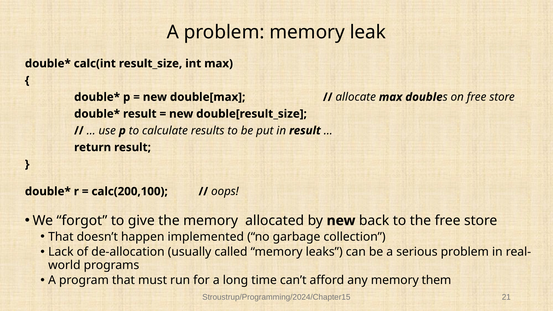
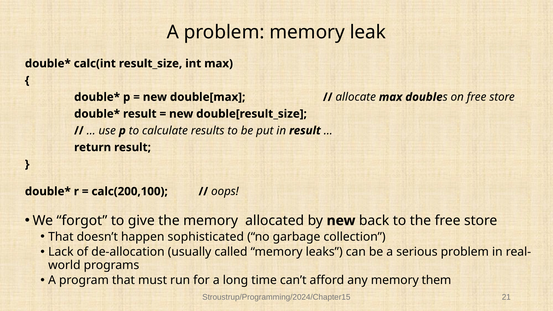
implemented: implemented -> sophisticated (206, 237)
